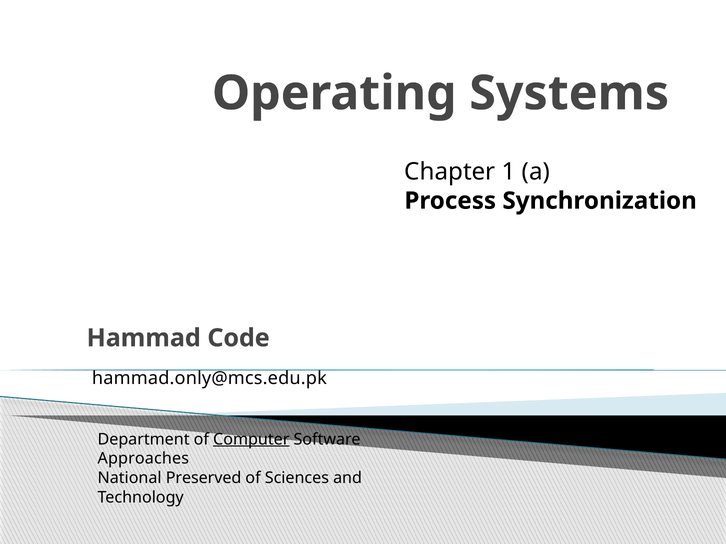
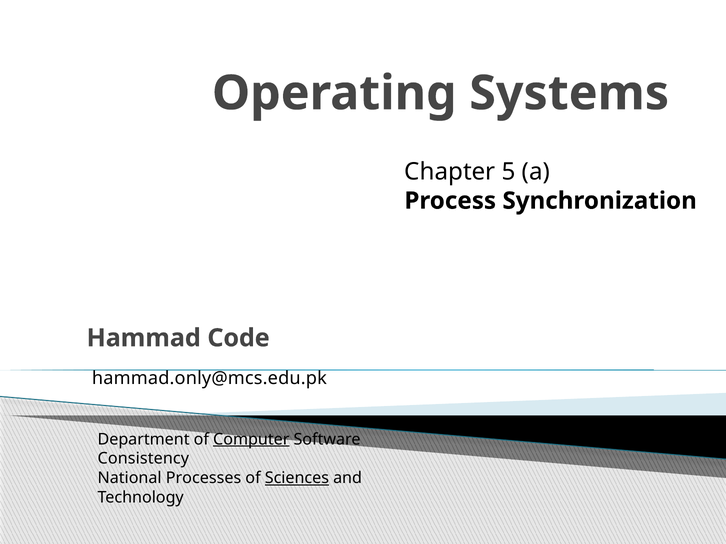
1: 1 -> 5 (509, 172)
Approaches: Approaches -> Consistency (143, 459)
Preserved: Preserved -> Processes (204, 478)
Sciences underline: none -> present (297, 478)
